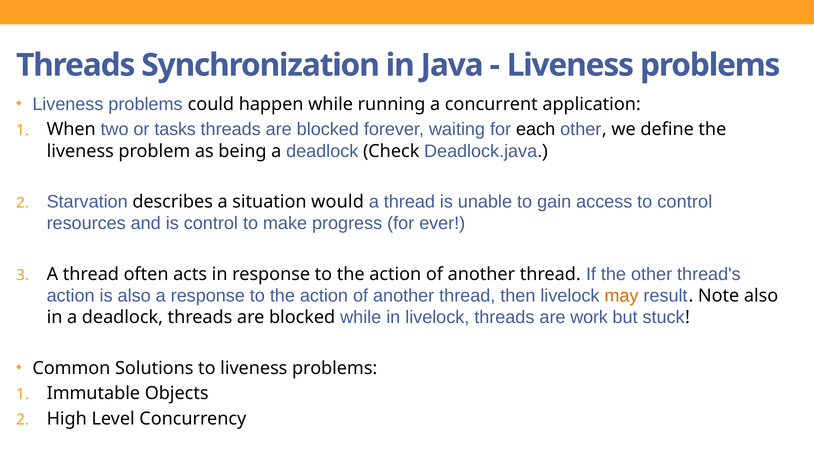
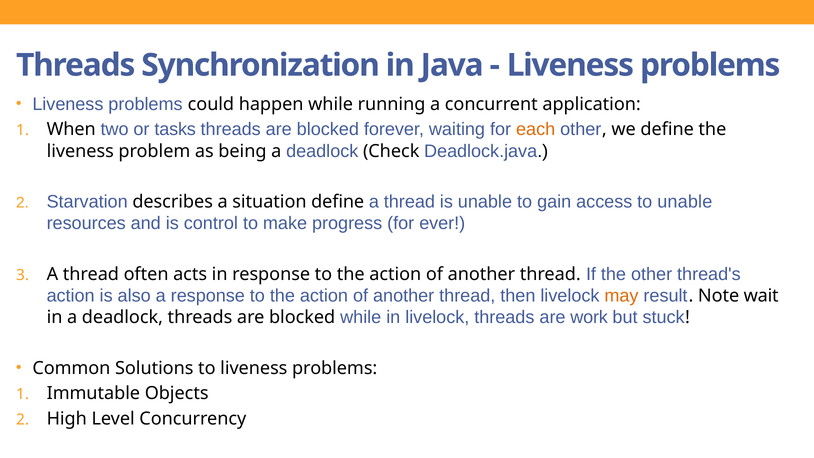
each colour: black -> orange (536, 129)
situation would: would -> define (338, 202)
to control: control -> unable (685, 202)
Note also: also -> wait (761, 296)
